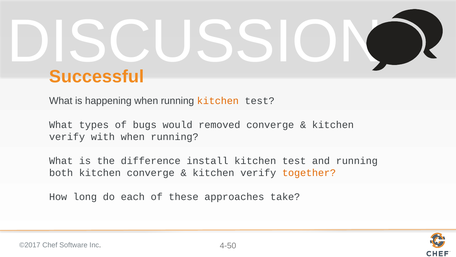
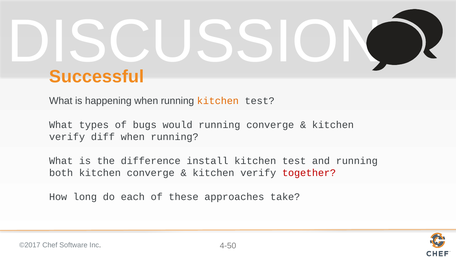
would removed: removed -> running (219, 125)
with: with -> diff (103, 137)
together colour: orange -> red (309, 173)
